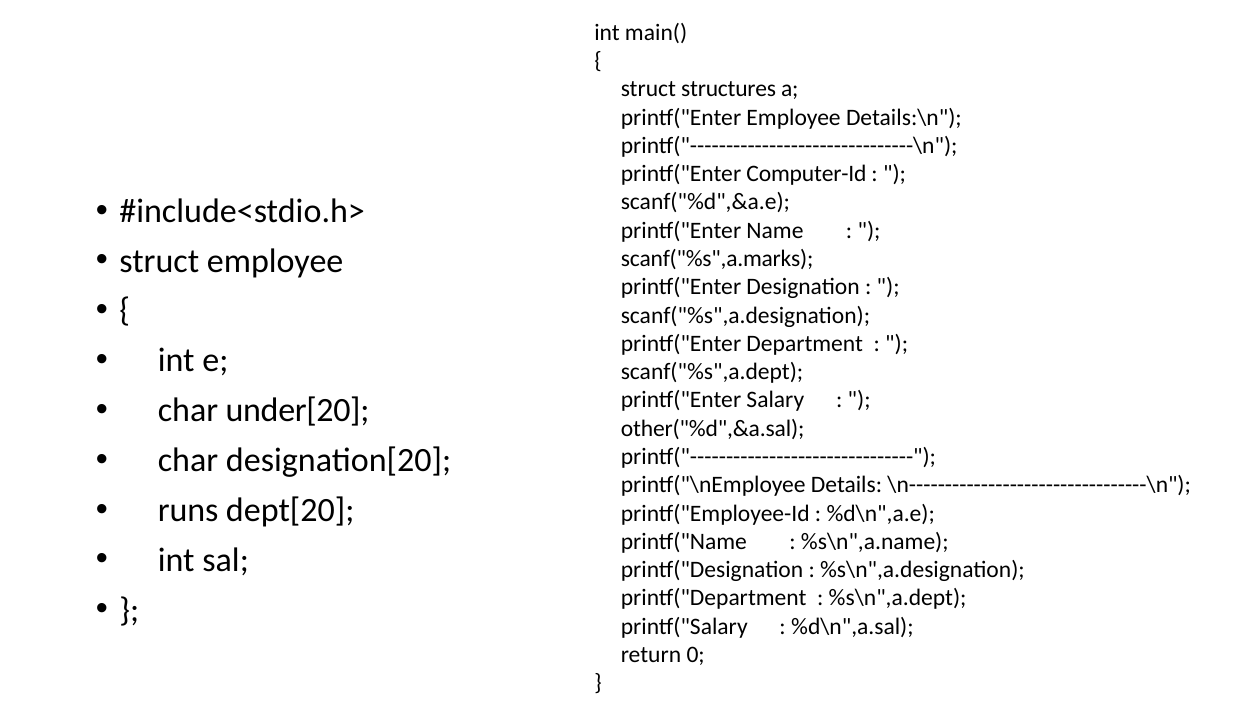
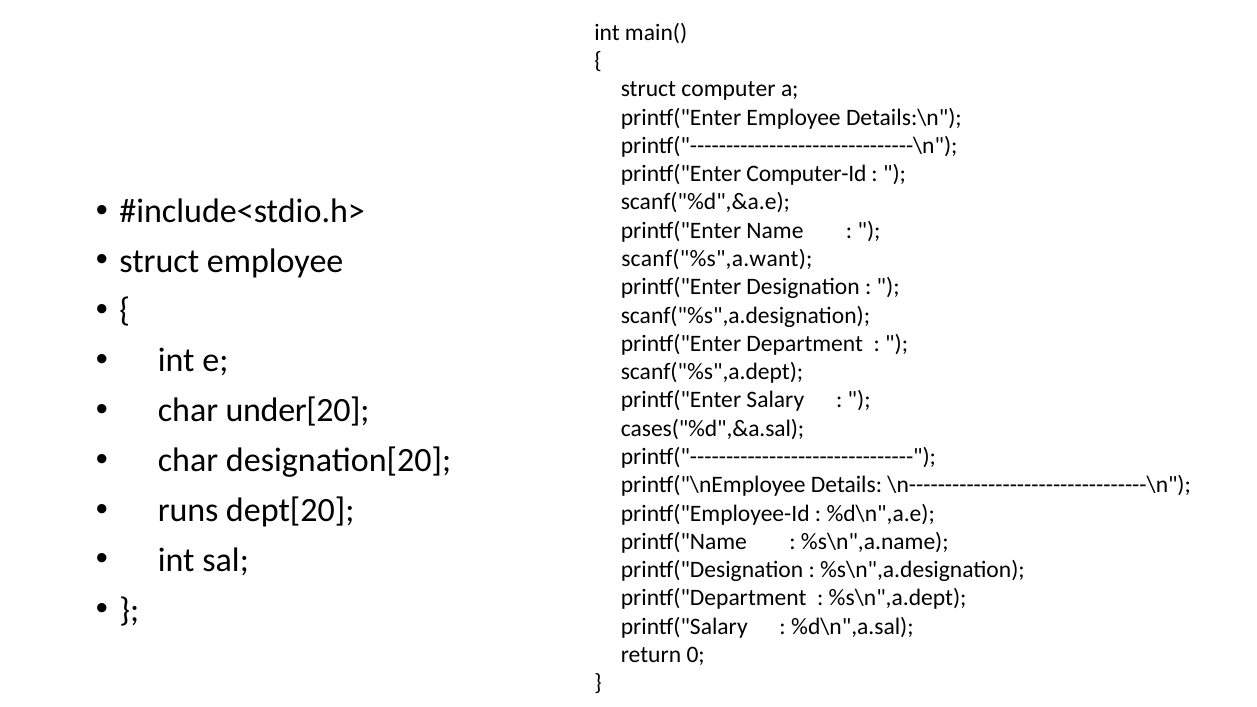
structures: structures -> computer (728, 89)
scanf("%s",a.marks: scanf("%s",a.marks -> scanf("%s",a.want (717, 259)
other("%d",&a.sal: other("%d",&a.sal -> cases("%d",&a.sal (713, 428)
